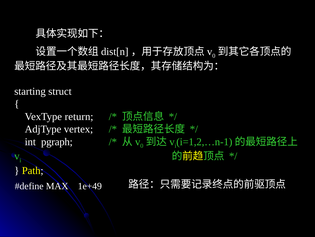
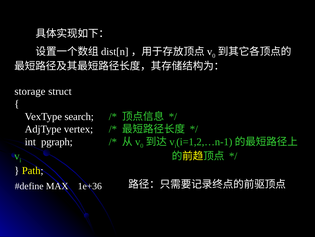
starting: starting -> storage (30, 91)
return: return -> search (79, 116)
1e+49: 1e+49 -> 1e+36 (90, 186)
